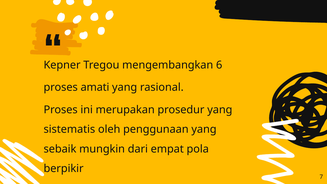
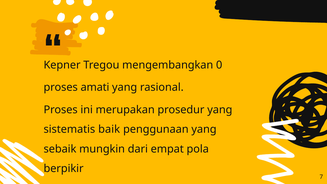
6: 6 -> 0 (219, 65)
oleh: oleh -> baik (109, 129)
